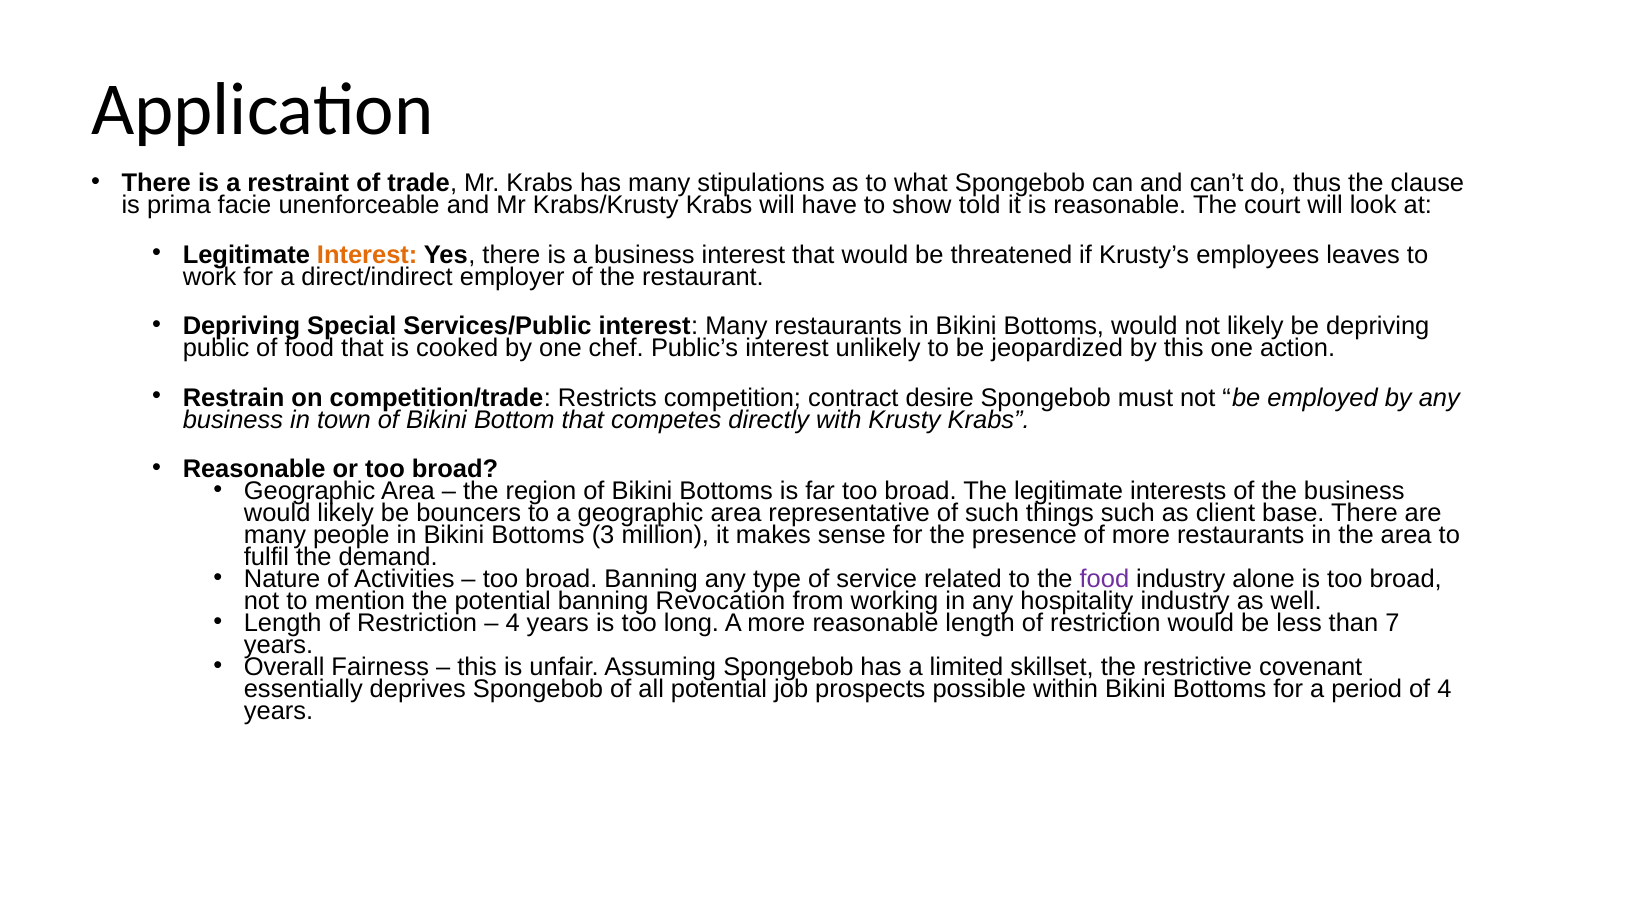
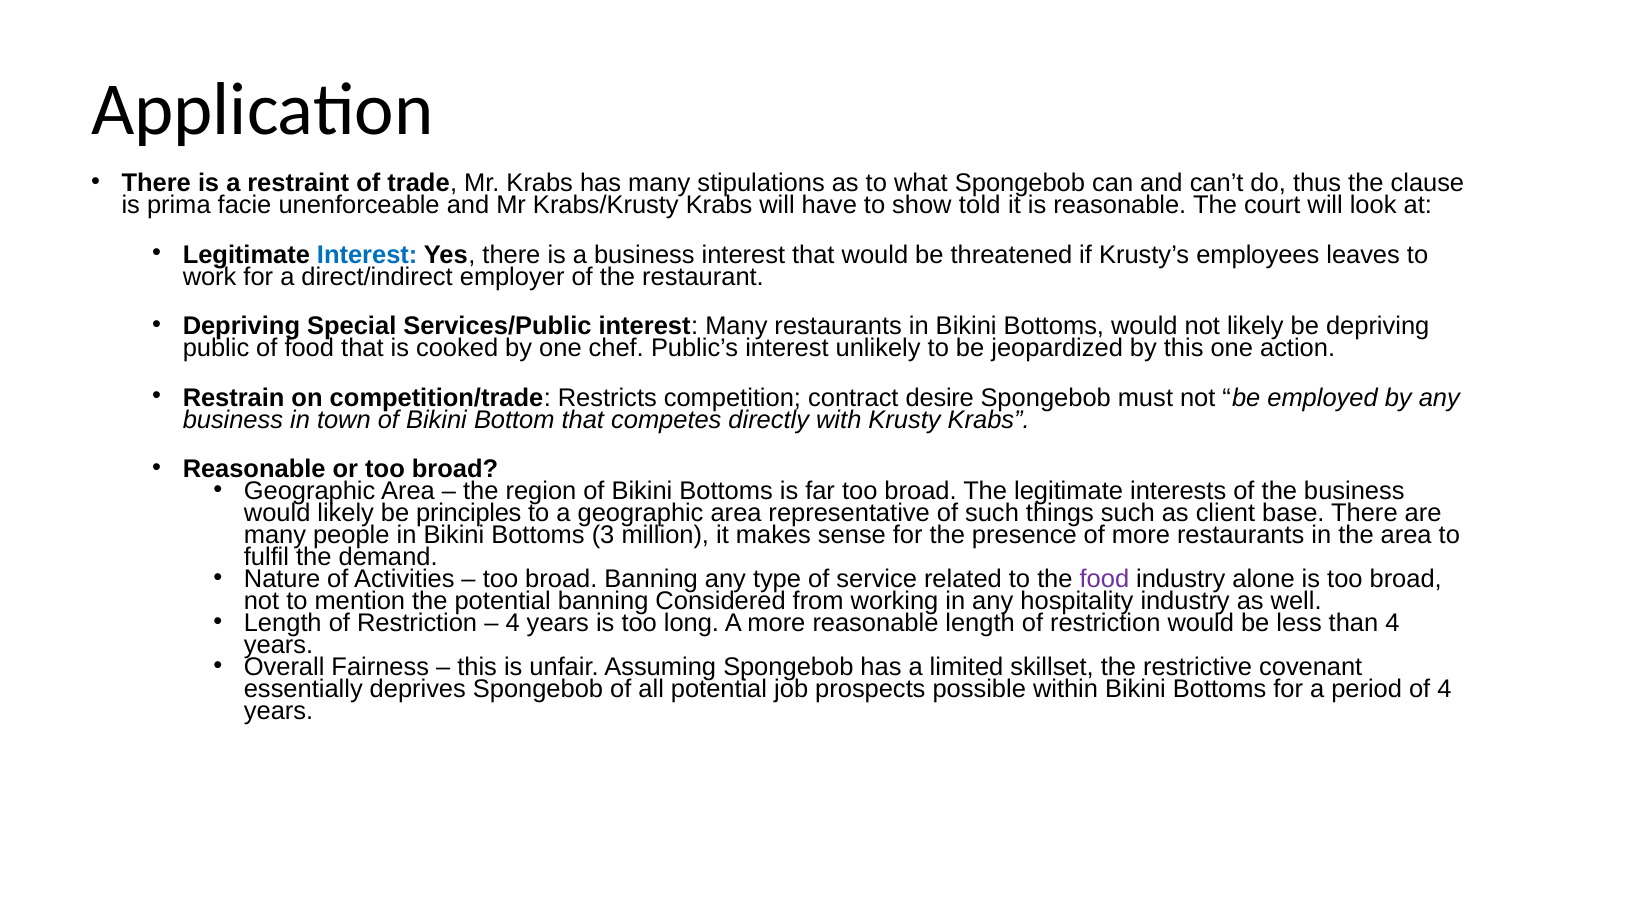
Interest colour: orange -> blue (367, 254)
bouncers: bouncers -> principles (469, 513)
Revocation: Revocation -> Considered (721, 601)
than 7: 7 -> 4 (1392, 623)
